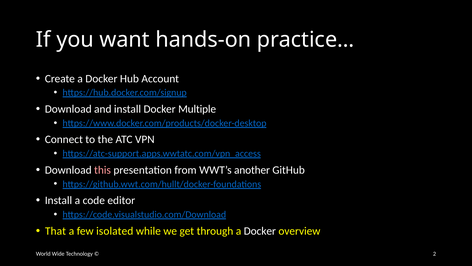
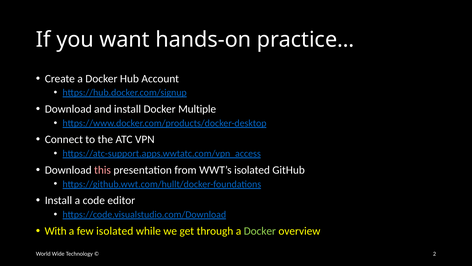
WWT’s another: another -> isolated (252, 170)
That: That -> With (56, 231)
Docker colour: white -> light green (260, 231)
